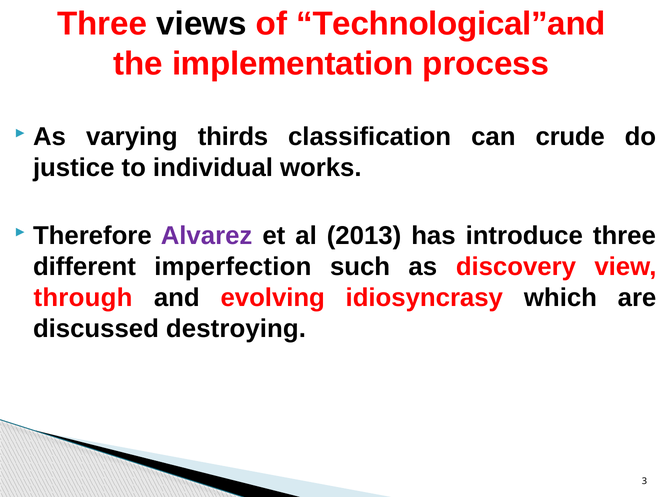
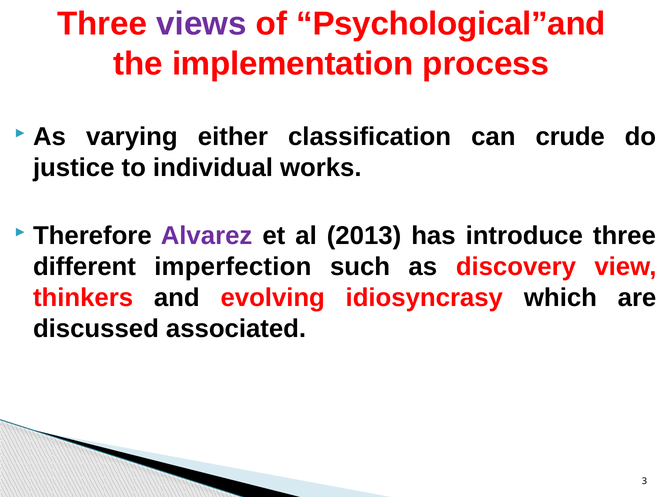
views colour: black -> purple (202, 24)
Technological”and: Technological”and -> Psychological”and (451, 24)
thirds: thirds -> either (233, 137)
through: through -> thinkers (83, 298)
destroying: destroying -> associated (236, 329)
